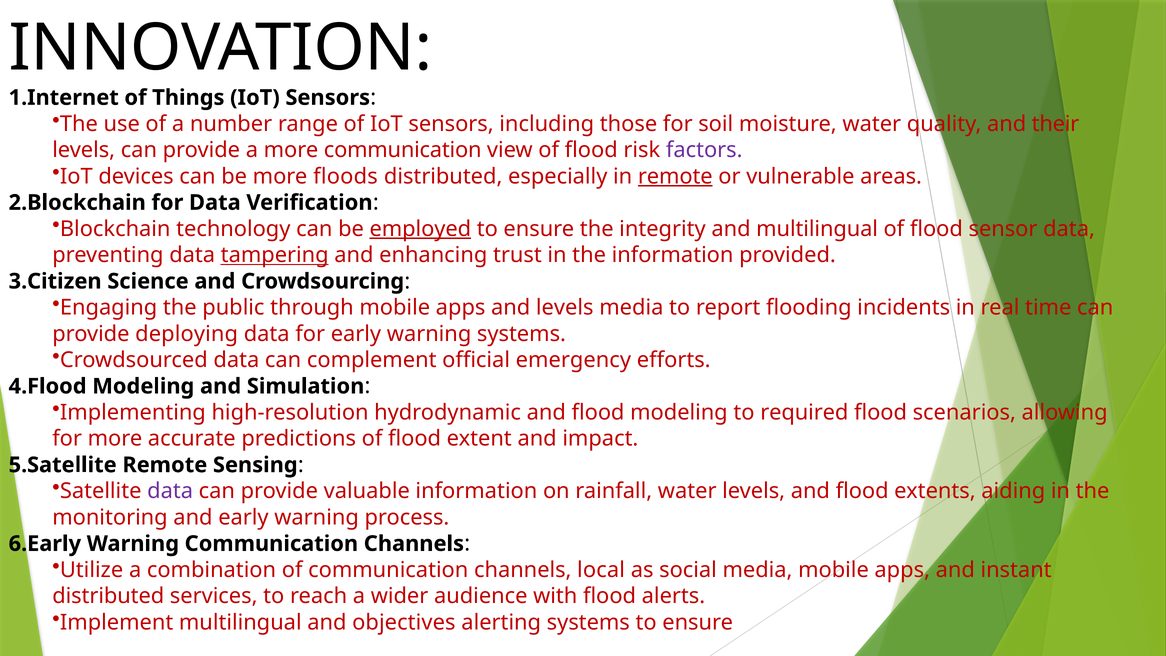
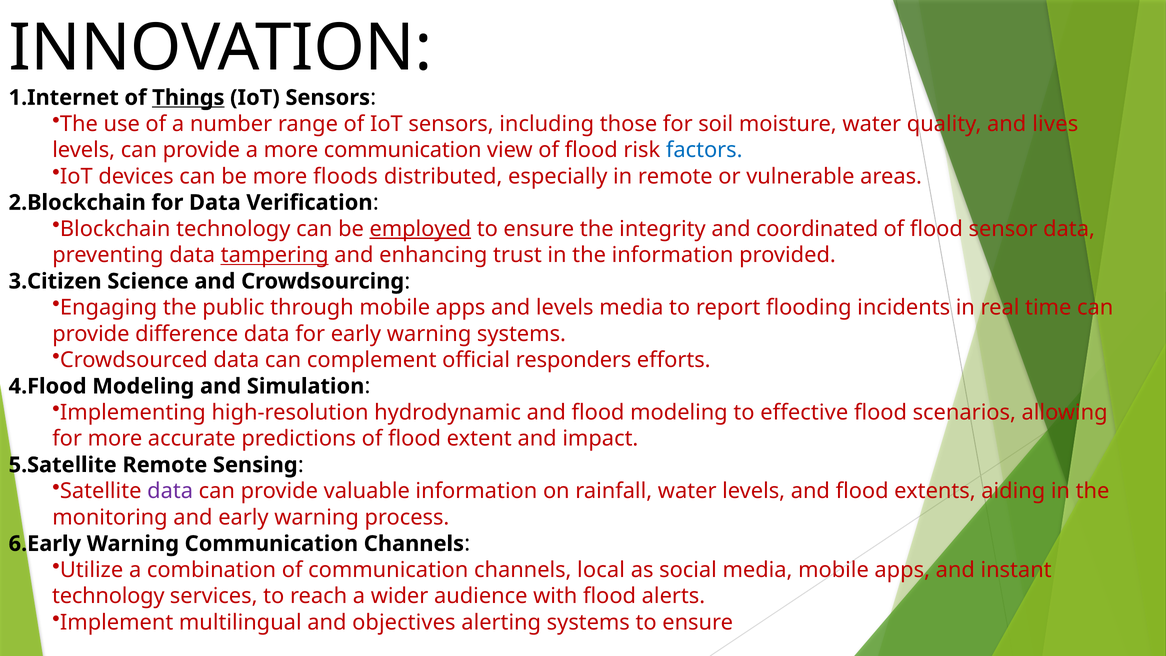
Things underline: none -> present (188, 98)
their: their -> lives (1055, 124)
factors colour: purple -> blue (704, 150)
remote underline: present -> none (675, 176)
and multilingual: multilingual -> coordinated (817, 229)
deploying: deploying -> difference (187, 334)
emergency: emergency -> responders (573, 360)
required: required -> effective (804, 412)
distributed: distributed -> technology (108, 596)
